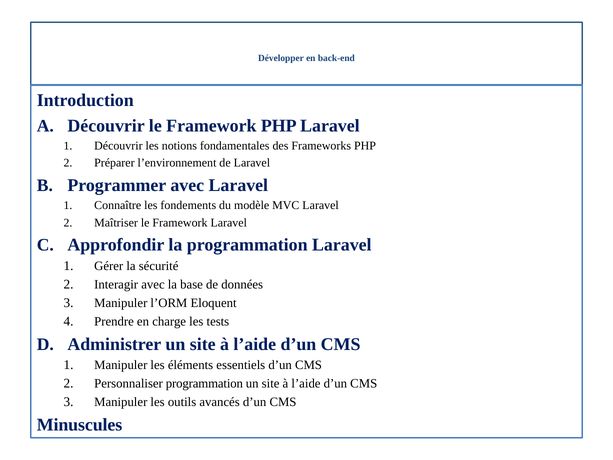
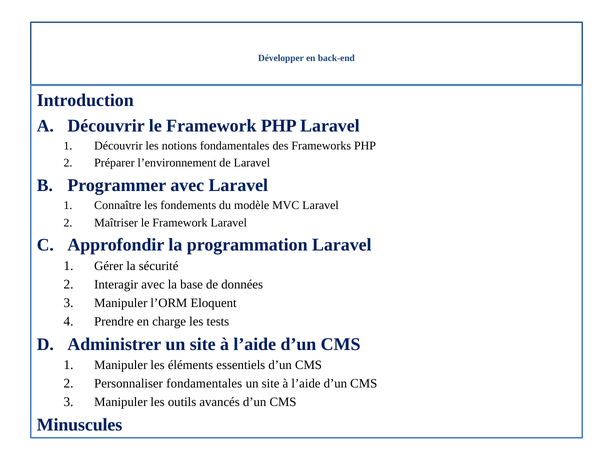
Personnaliser programmation: programmation -> fondamentales (204, 383)
